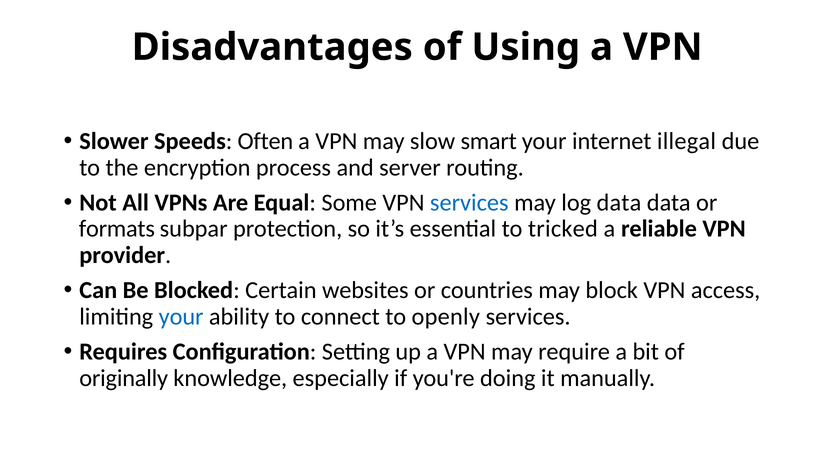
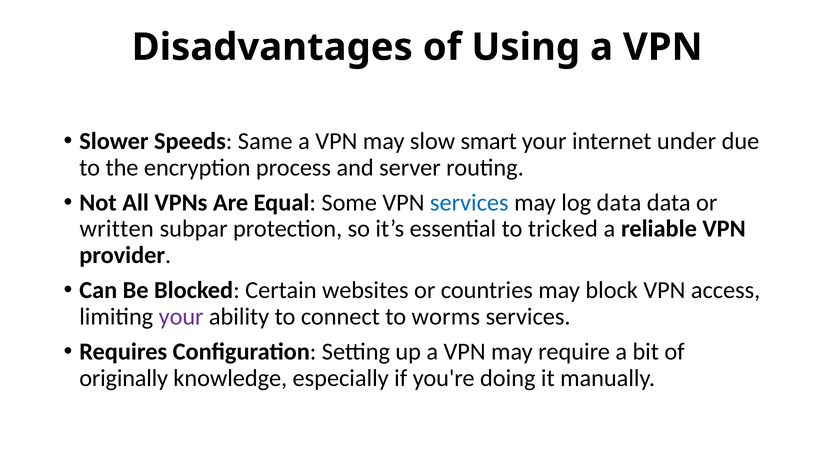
Often: Often -> Same (265, 141)
illegal: illegal -> under (687, 141)
formats: formats -> written (117, 229)
your colour: blue -> purple (181, 316)
openly: openly -> worms (446, 316)
